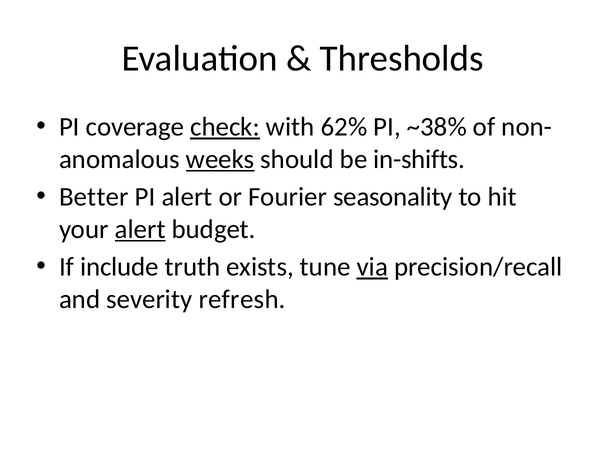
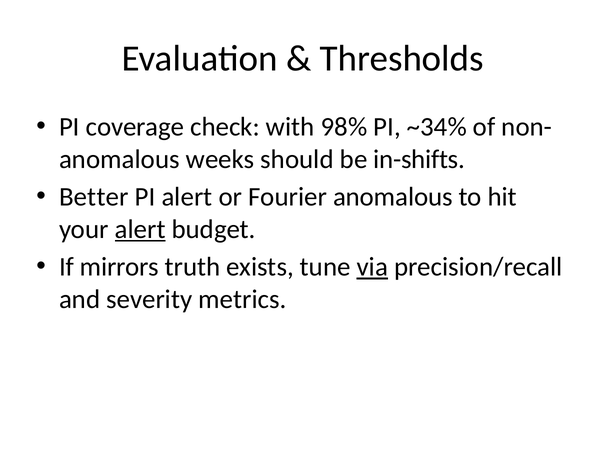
check underline: present -> none (225, 127)
62%: 62% -> 98% (344, 127)
~38%: ~38% -> ~34% (437, 127)
weeks underline: present -> none (220, 159)
Fourier seasonality: seasonality -> anomalous (393, 197)
include: include -> mirrors (119, 267)
refresh: refresh -> metrics (242, 300)
